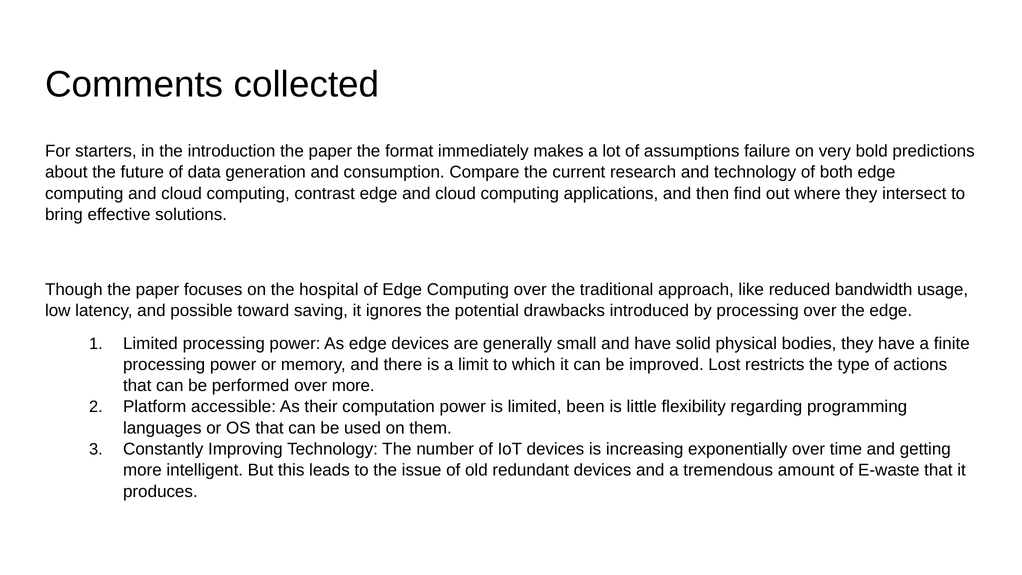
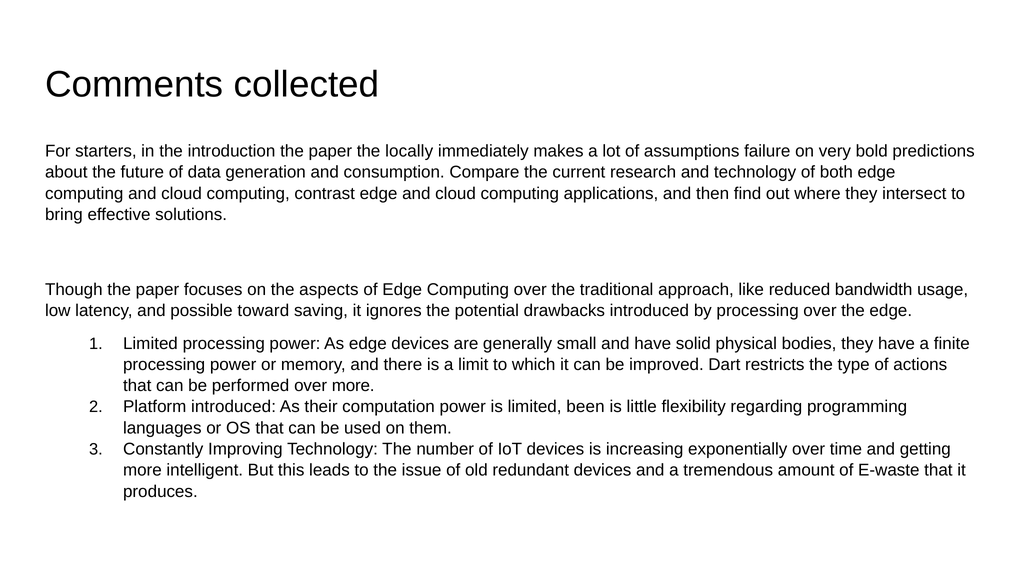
format: format -> locally (409, 151)
hospital: hospital -> aspects (329, 290)
Lost: Lost -> Dart (724, 365)
Platform accessible: accessible -> introduced (234, 407)
